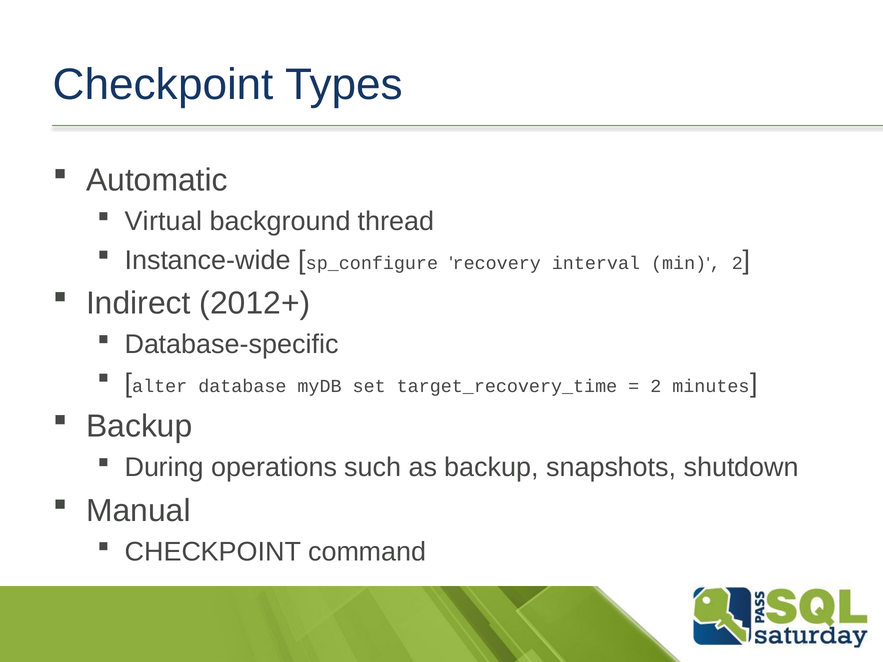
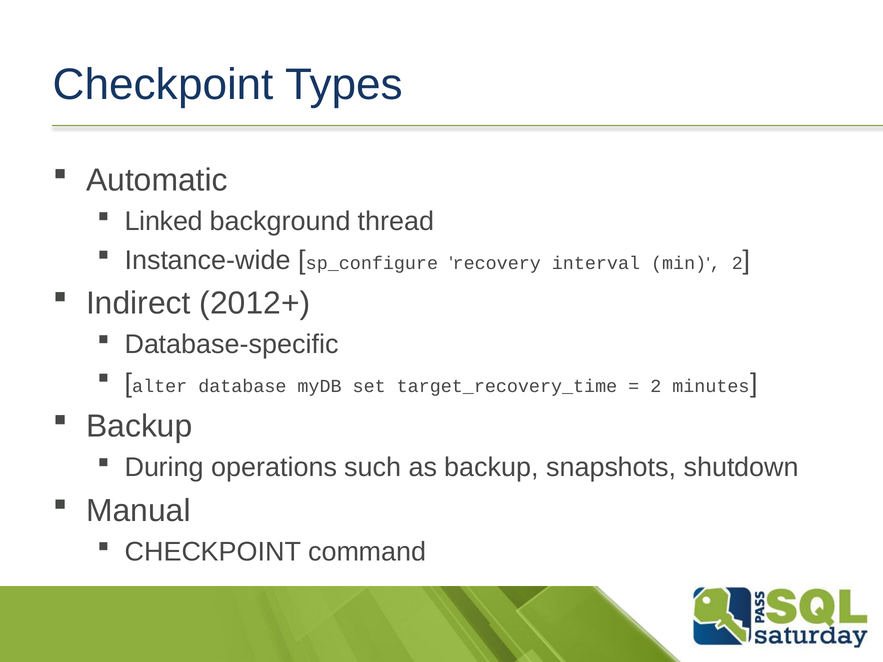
Virtual: Virtual -> Linked (164, 222)
